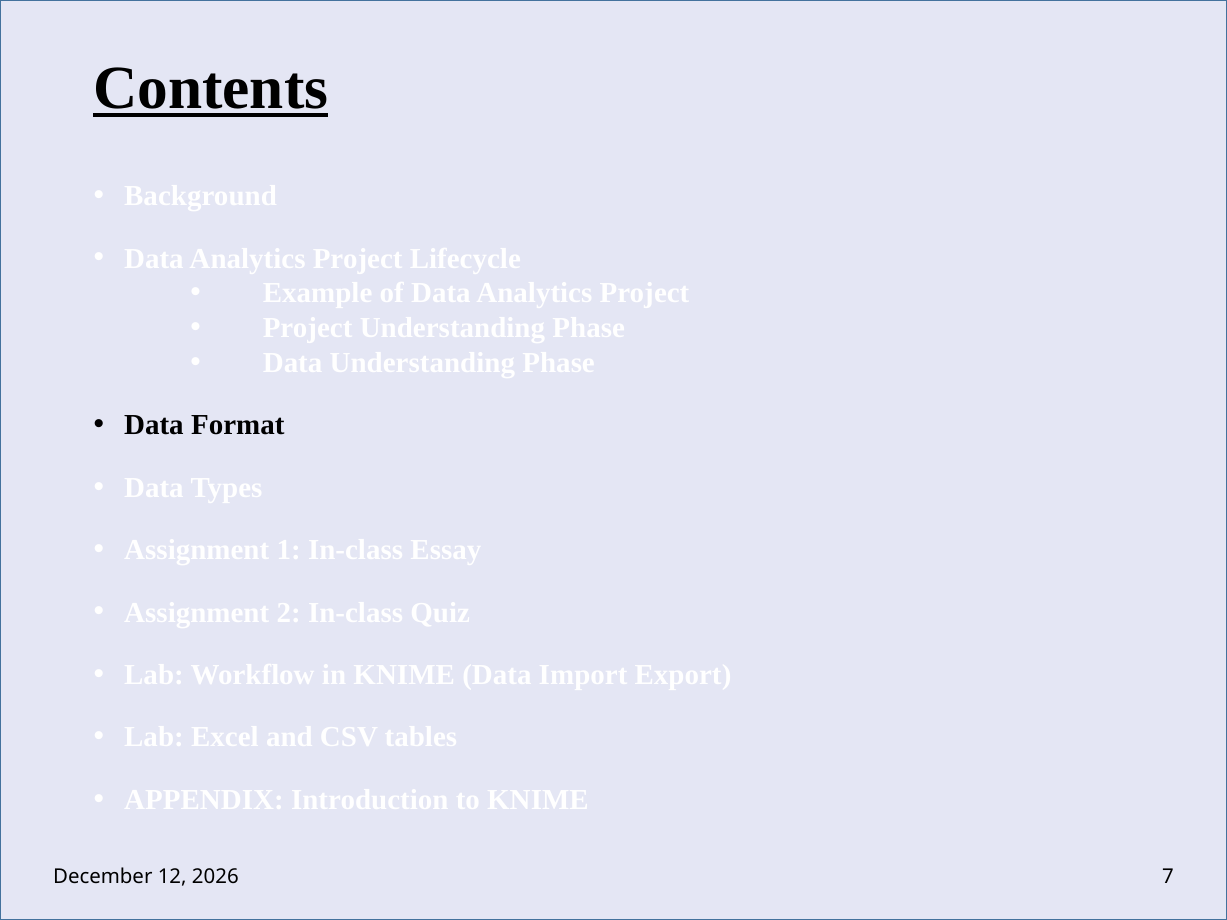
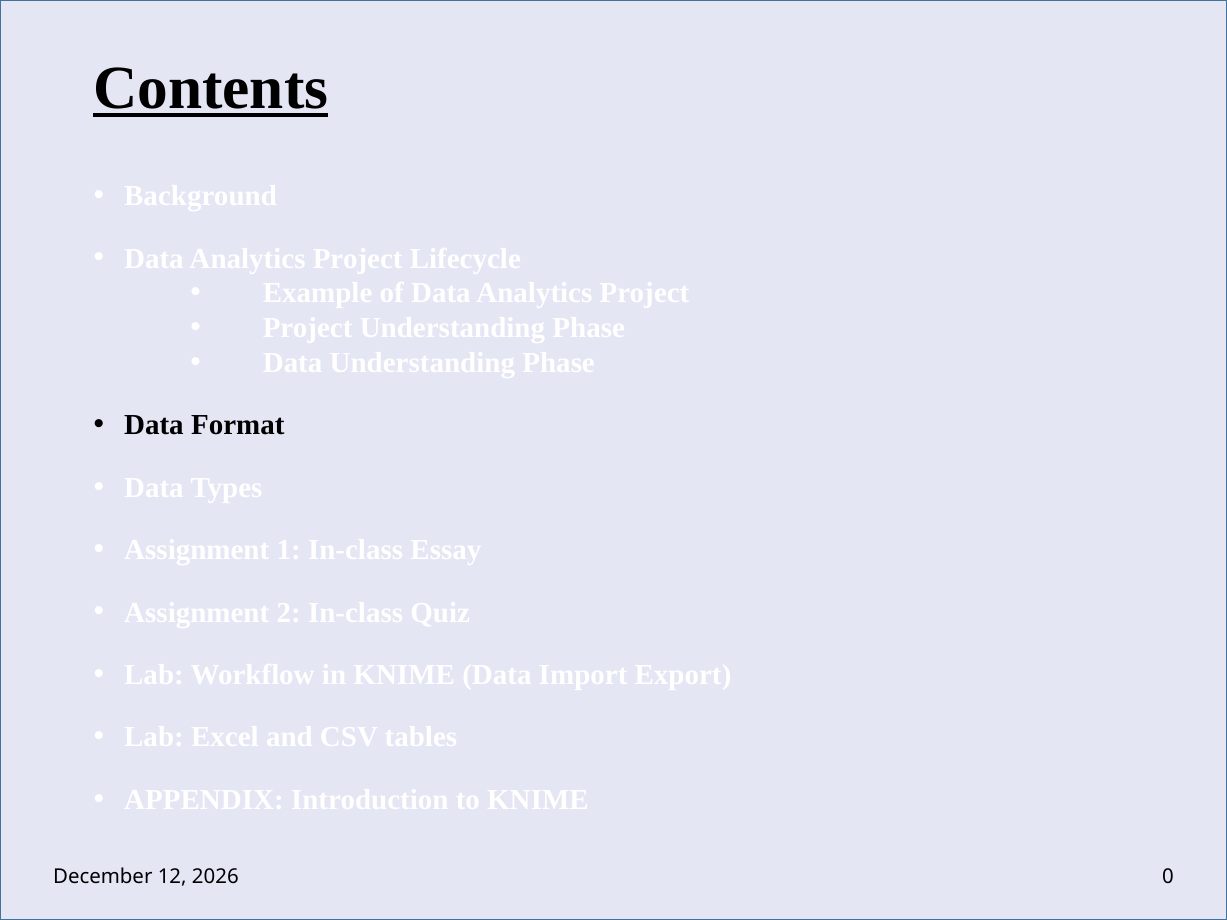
7: 7 -> 0 (1168, 877)
